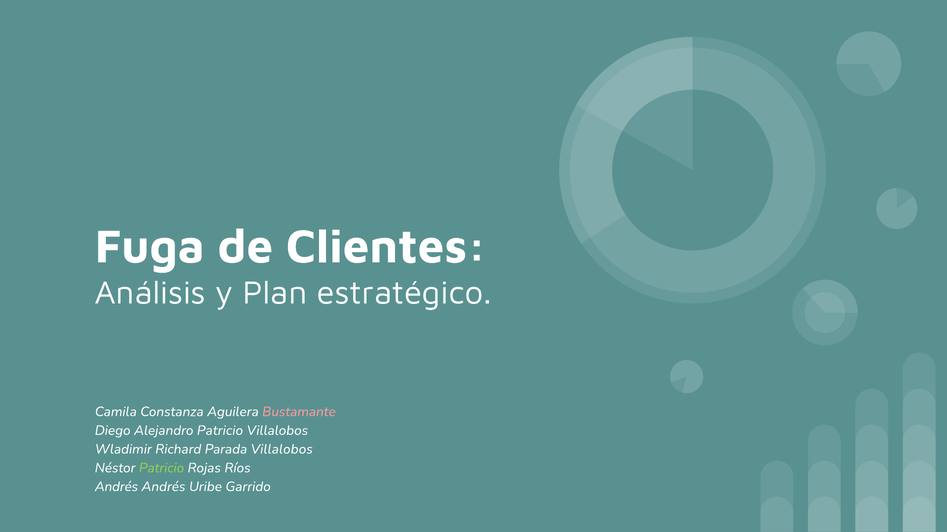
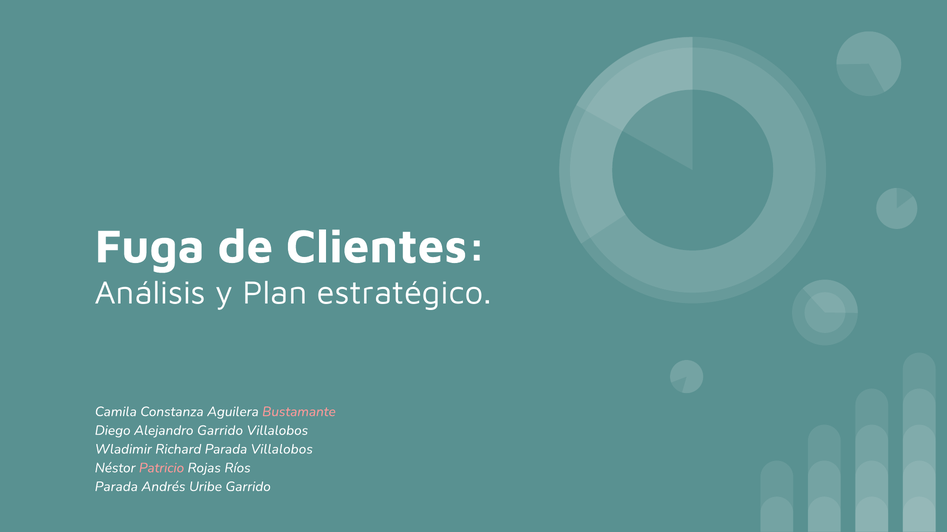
Alejandro Patricio: Patricio -> Garrido (220, 431)
Patricio colour: light green -> pink (162, 468)
Andrés: Andrés -> Parada (116, 487)
